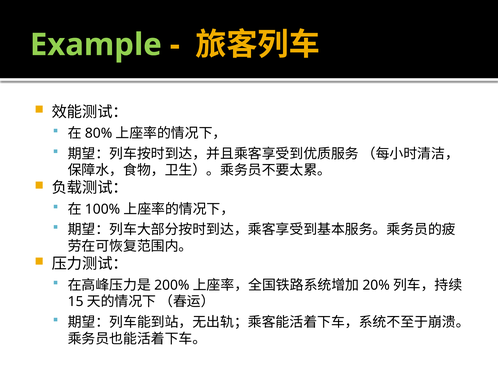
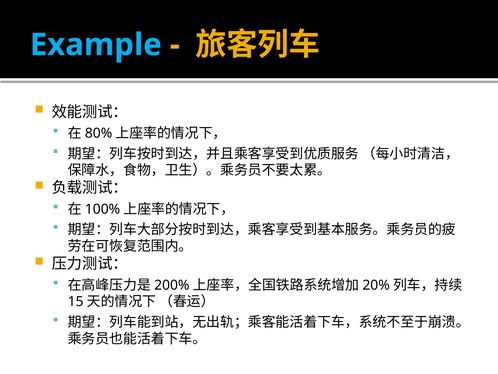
Example colour: light green -> light blue (96, 45)
